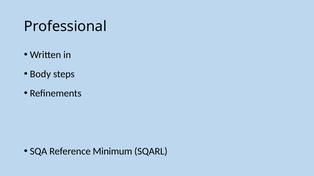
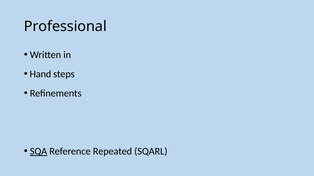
Body: Body -> Hand (40, 74)
SQA underline: none -> present (38, 152)
Minimum: Minimum -> Repeated (112, 152)
